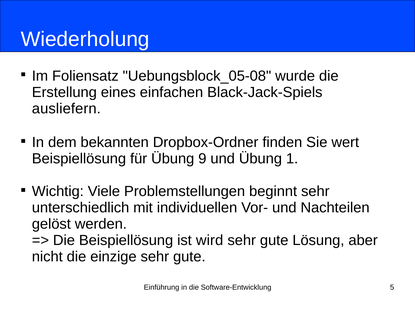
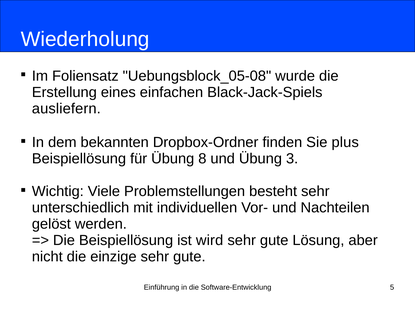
wert: wert -> plus (345, 143)
9: 9 -> 8 (202, 159)
1: 1 -> 3 (292, 159)
beginnt: beginnt -> besteht (273, 192)
